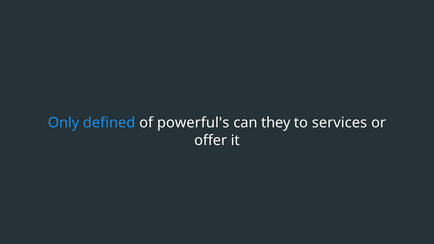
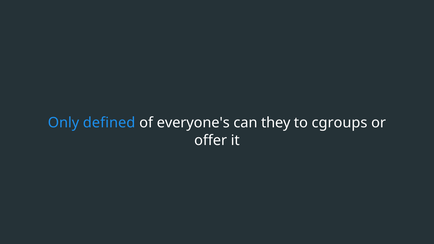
powerful's: powerful's -> everyone's (193, 123)
services: services -> cgroups (340, 123)
